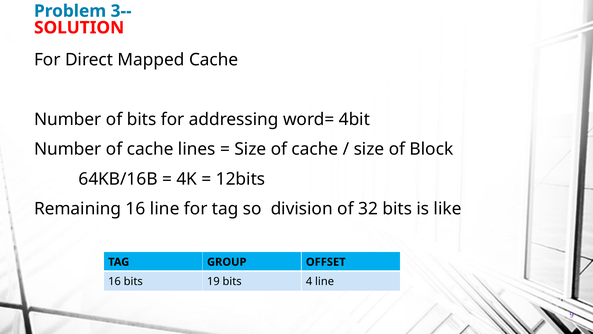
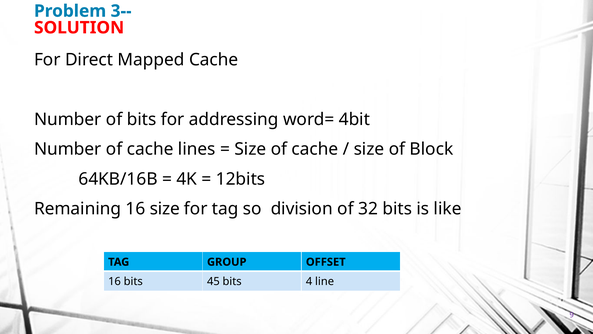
16 line: line -> size (165, 209)
19: 19 -> 45 (213, 281)
